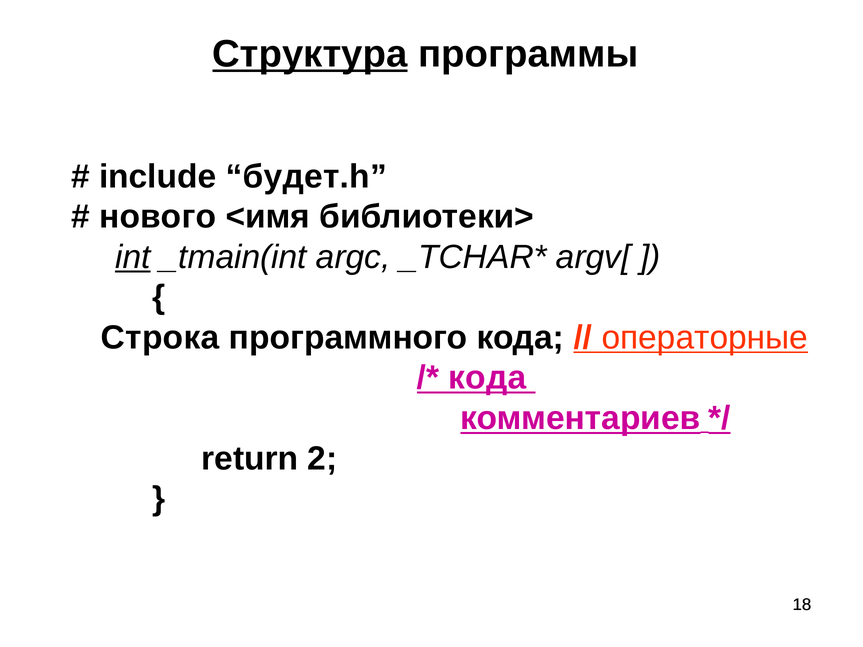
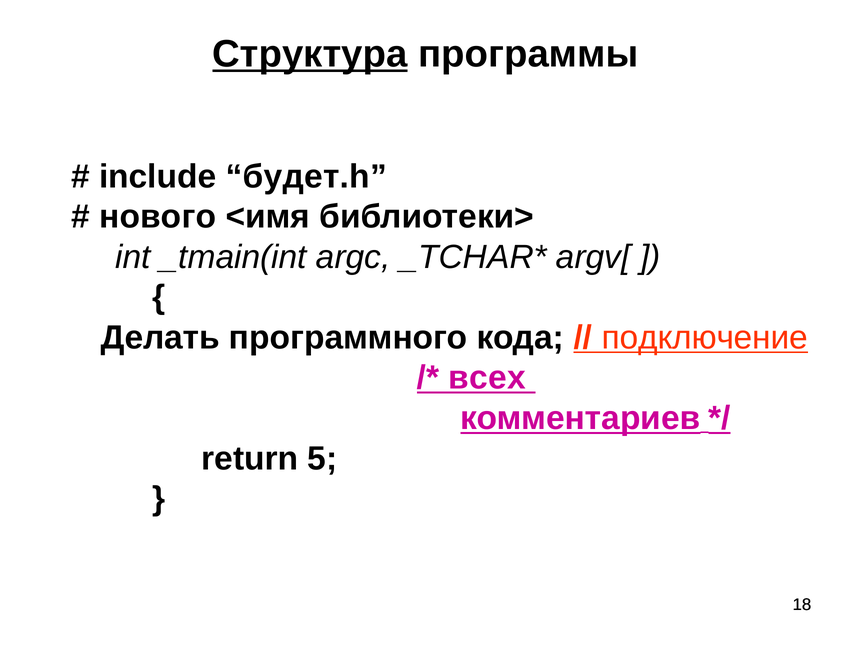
int underline: present -> none (133, 257)
Строка: Строка -> Делать (160, 338)
операторные: операторные -> подключение (705, 338)
кода: кода -> всех (487, 378)
2: 2 -> 5 (322, 459)
